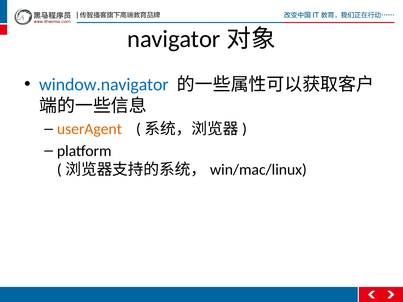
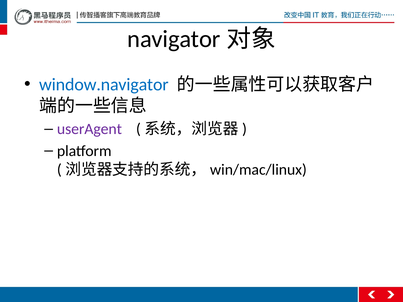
userAgent colour: orange -> purple (89, 129)
